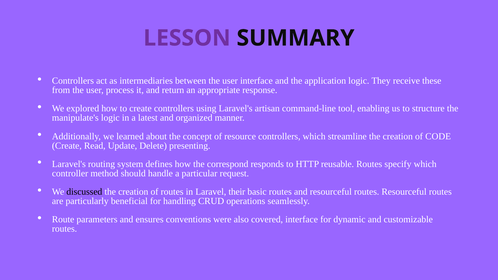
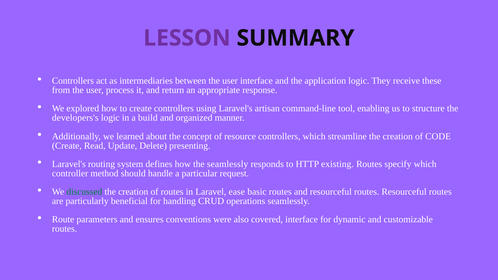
manipulate's: manipulate's -> developers's (75, 118)
latest: latest -> build (148, 118)
the correspond: correspond -> seamlessly (228, 164)
reusable: reusable -> existing (337, 164)
discussed colour: black -> green (84, 192)
their: their -> ease (237, 192)
